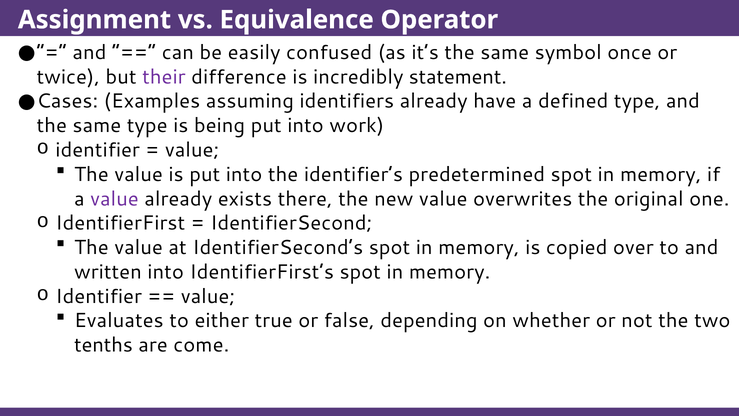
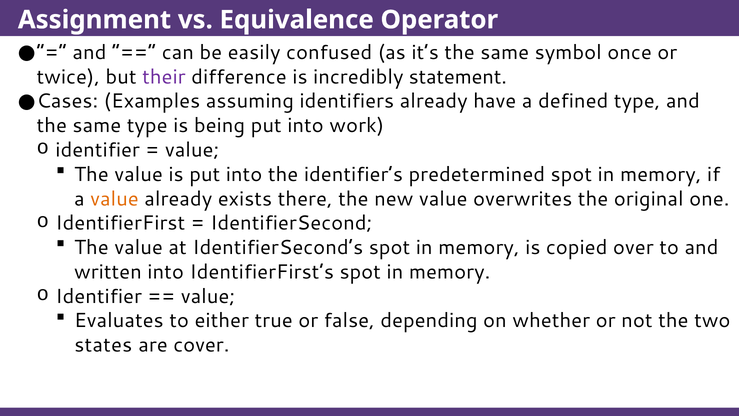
value colour: purple -> orange (114, 199)
tenths: tenths -> states (103, 345)
come: come -> cover (201, 345)
